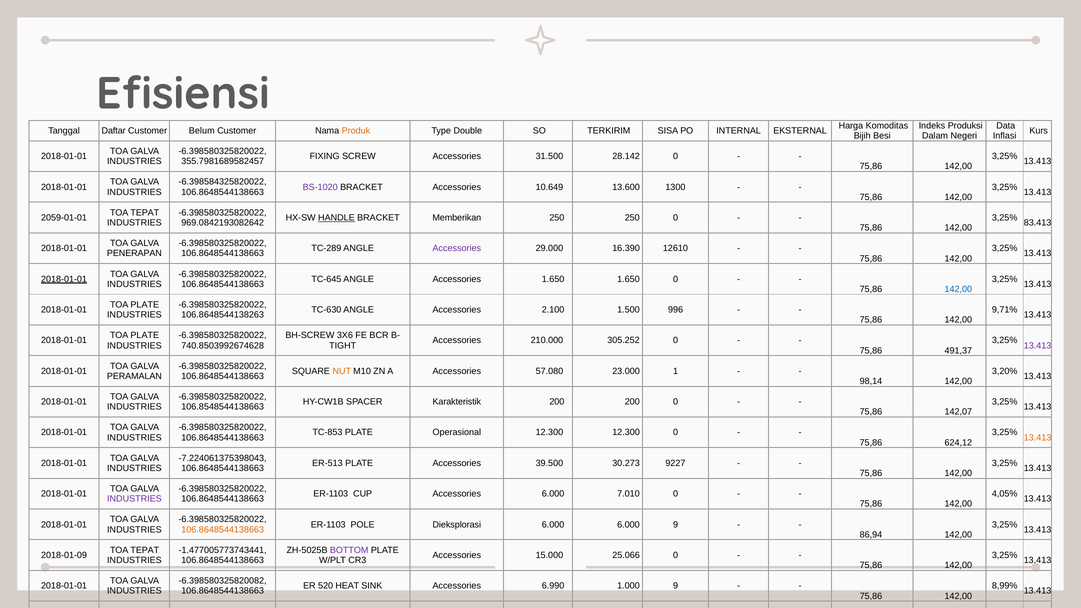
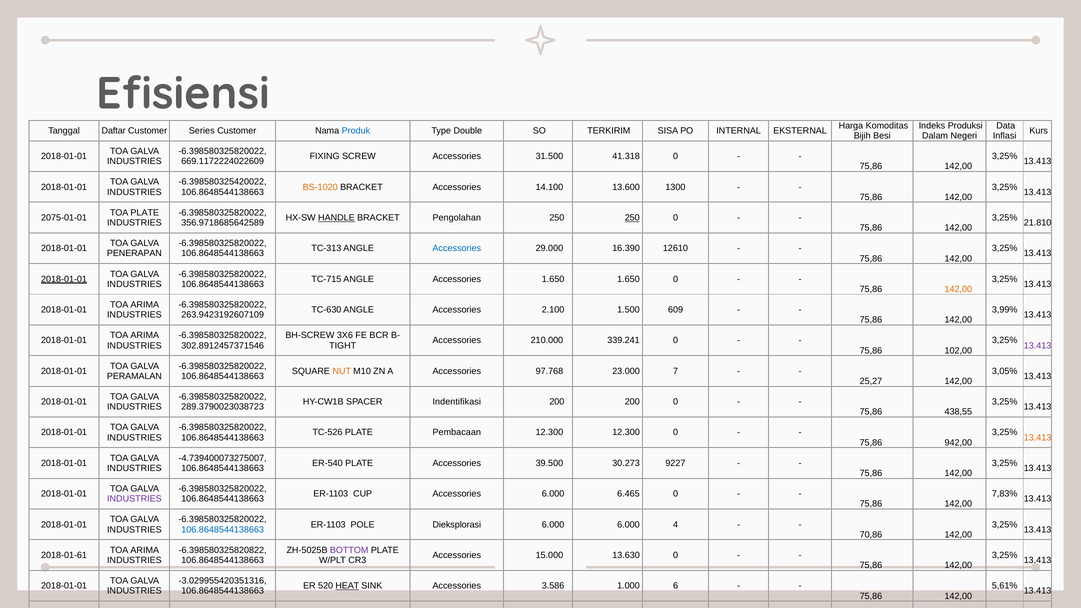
Belum: Belum -> Series (202, 131)
Produk colour: orange -> blue (356, 131)
28.142: 28.142 -> 41.318 (626, 156)
355.7981689582457: 355.7981689582457 -> 669.1172224022609 (223, 161)
-6.398584325820022: -6.398584325820022 -> -6.398580325420022 (223, 182)
BS-1020 colour: purple -> orange (320, 187)
10.649: 10.649 -> 14.100 (549, 187)
TEPAT: TEPAT -> PLATE (145, 213)
2059-01-01: 2059-01-01 -> 2075-01-01 (64, 218)
Memberikan: Memberikan -> Pengolahan (457, 218)
250 underline: none -> present (632, 218)
969.0842193082642: 969.0842193082642 -> 356.9718685642589 (223, 223)
83.413: 83.413 -> 21.810 (1038, 223)
TC-289: TC-289 -> TC-313 (326, 248)
Accessories colour: purple -> blue (457, 248)
TC-645: TC-645 -> TC-715 (326, 279)
142,00 colour: blue -> orange (958, 289)
PLATE: PLATE -> ARIMA (145, 305)
996: 996 -> 609 (676, 310)
9,71%: 9,71% -> 3,99% (1005, 310)
106.8648544138263: 106.8648544138263 -> 263.9423192607109 (223, 315)
PLATE: PLATE -> ARIMA (145, 335)
305.252: 305.252 -> 339.241 (624, 341)
740.8503992674628: 740.8503992674628 -> 302.8912457371546 (223, 346)
491,37: 491,37 -> 102,00 (958, 351)
57.080: 57.080 -> 97.768 (549, 371)
1: 1 -> 7 (676, 371)
3,20%: 3,20% -> 3,05% (1005, 371)
98,14: 98,14 -> 25,27 (871, 381)
Karakteristik: Karakteristik -> Indentifikasi (457, 402)
106.8548544138663: 106.8548544138663 -> 289.3790023038723 (223, 407)
142,07: 142,07 -> 438,55 (958, 412)
TC-853: TC-853 -> TC-526 (327, 433)
Operasional: Operasional -> Pembacaan (457, 433)
624,12: 624,12 -> 942,00 (958, 443)
-7.224061375398043: -7.224061375398043 -> -4.739400073275007 (223, 458)
ER-513: ER-513 -> ER-540 (327, 463)
7.010: 7.010 -> 6.465 (628, 494)
4,05%: 4,05% -> 7,83% (1005, 494)
6.000 9: 9 -> 4 (676, 525)
106.8648544138663 colour: orange -> blue (223, 530)
86,94: 86,94 -> 70,86 (871, 535)
TEPAT: TEPAT -> ARIMA (145, 550)
-1.477005773743441: -1.477005773743441 -> -6.398580325820822 (223, 550)
2018-01-09: 2018-01-09 -> 2018-01-61 (64, 555)
25.066: 25.066 -> 13.630 (626, 555)
-6.398580325820082: -6.398580325820082 -> -3.029955420351316 (223, 581)
HEAT underline: none -> present (347, 586)
6.990: 6.990 -> 3.586 (553, 586)
1.000 9: 9 -> 6 (676, 586)
8,99%: 8,99% -> 5,61% (1005, 586)
